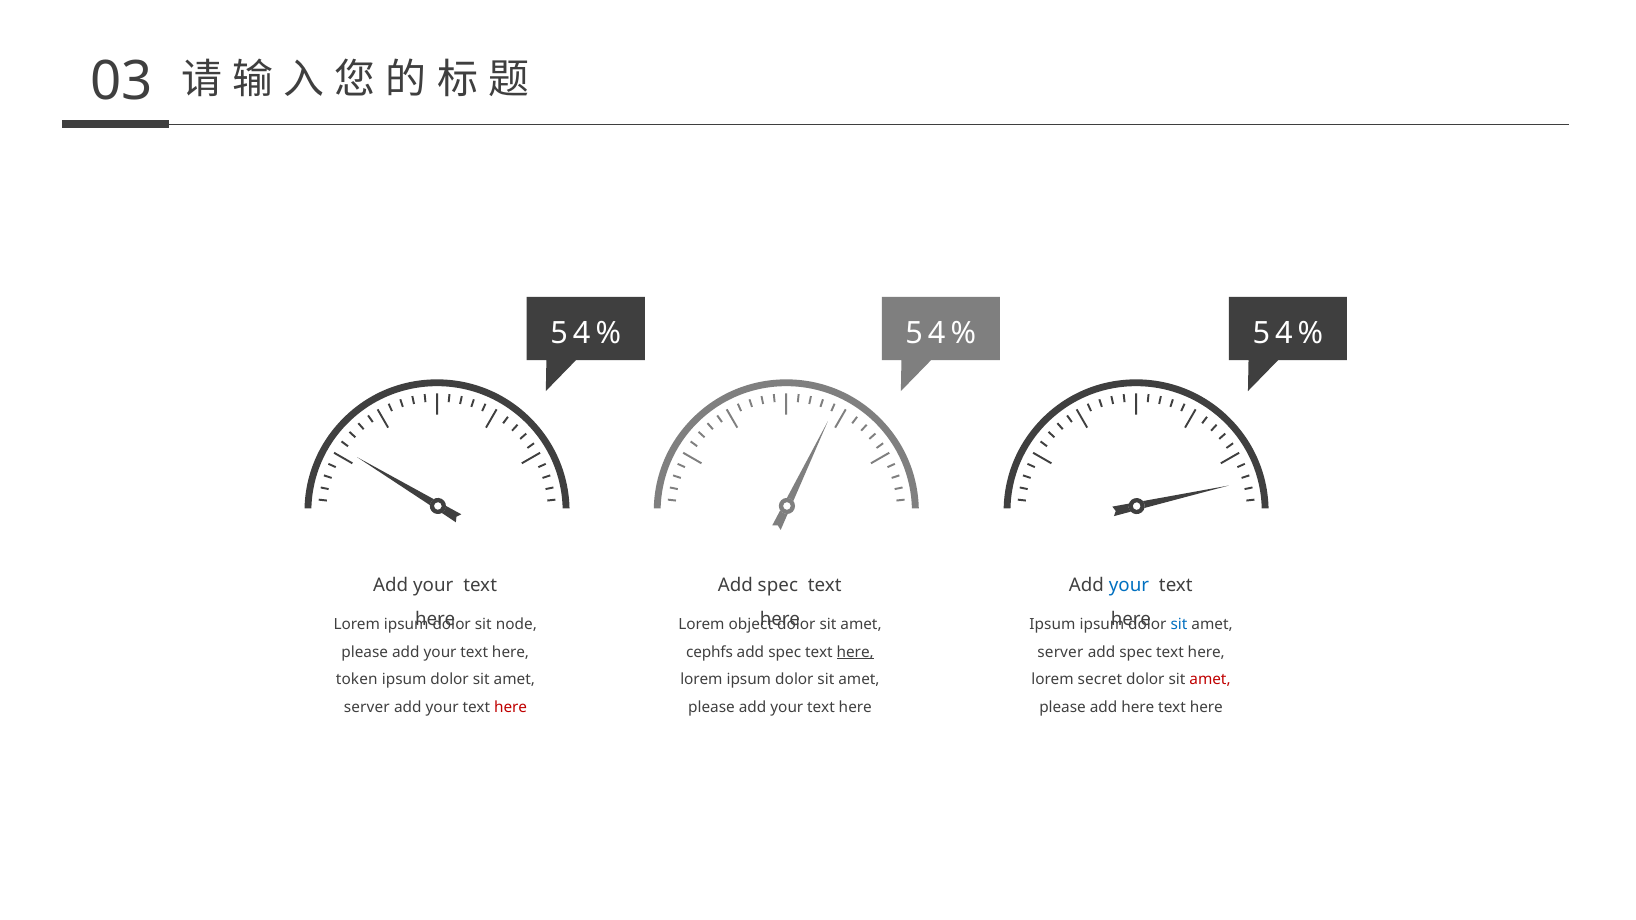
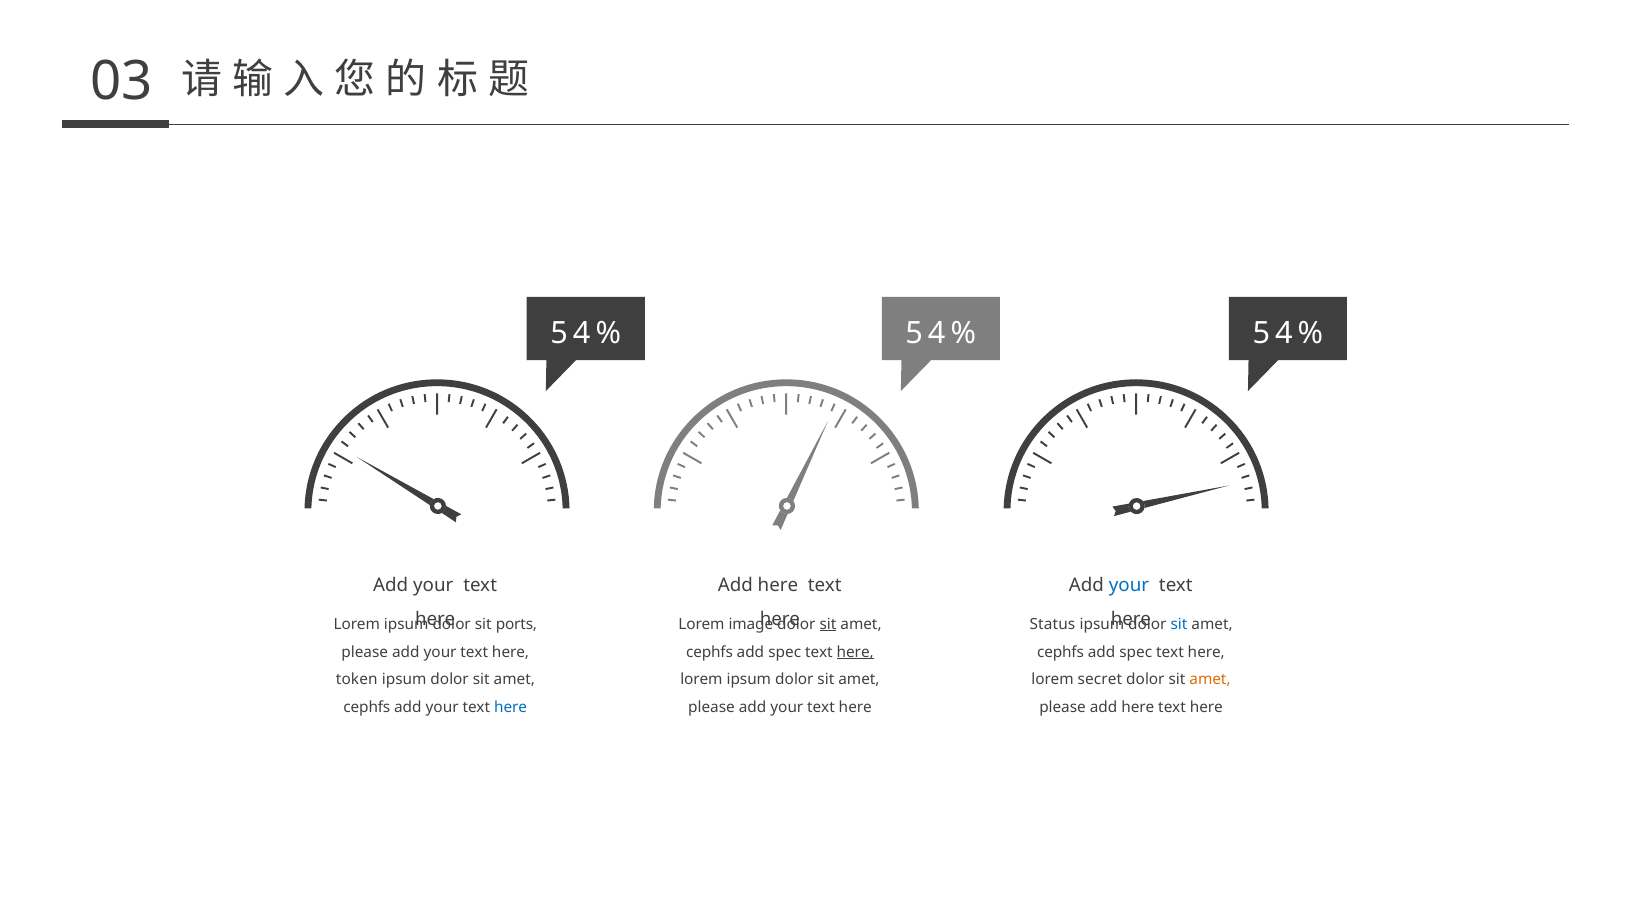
spec: spec -> here (778, 586)
object: object -> image (751, 624)
sit underline: none -> present (828, 624)
Ipsum: Ipsum -> Status (1052, 624)
node: node -> ports (516, 624)
server: server -> cephfs (1061, 652)
amet colour: red -> orange (1210, 680)
server: server -> cephfs (367, 708)
here colour: red -> blue (511, 708)
